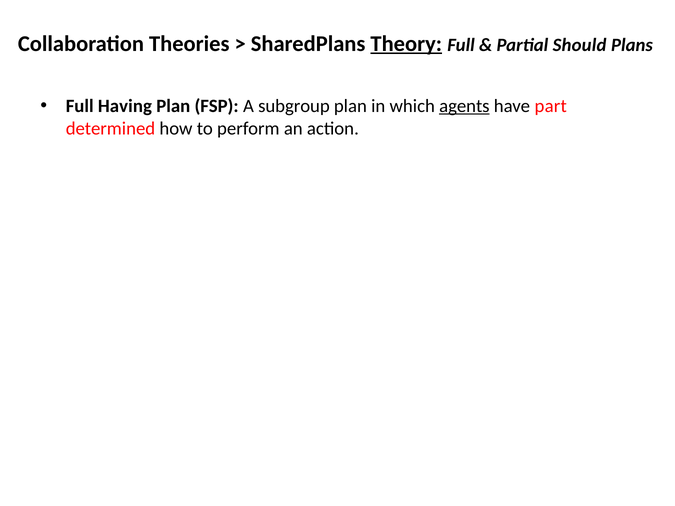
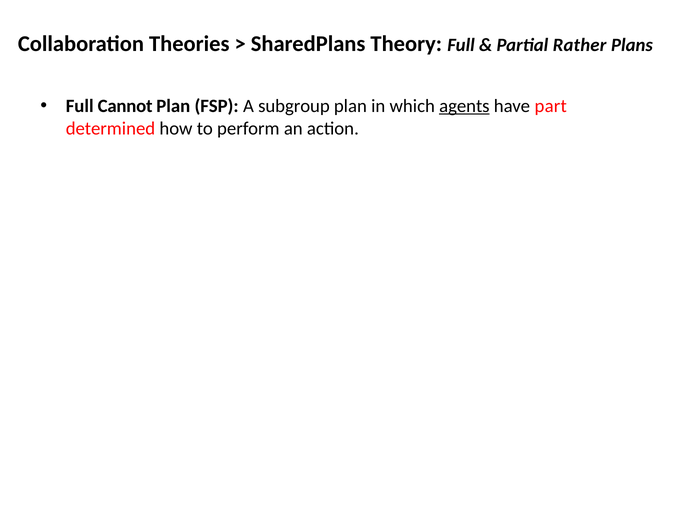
Theory underline: present -> none (406, 44)
Should: Should -> Rather (580, 45)
Having: Having -> Cannot (125, 106)
